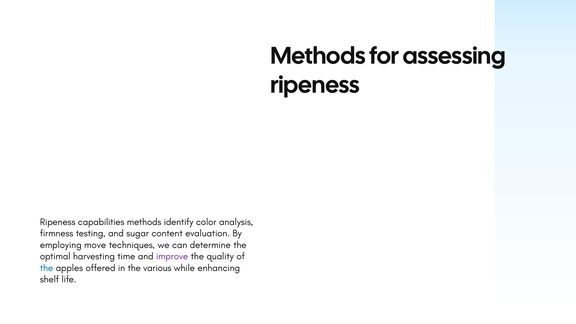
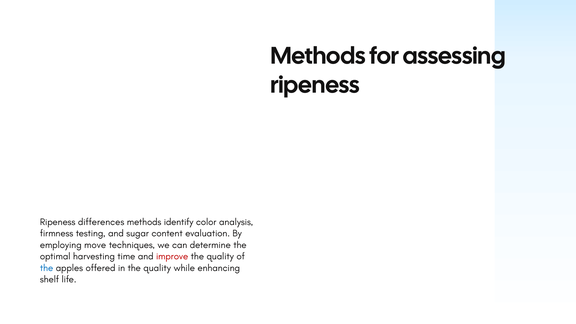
capabilities: capabilities -> differences (101, 222)
improve colour: purple -> red (172, 256)
in the various: various -> quality (157, 268)
